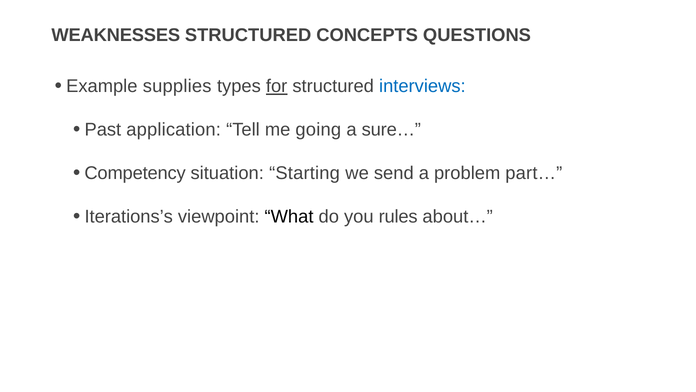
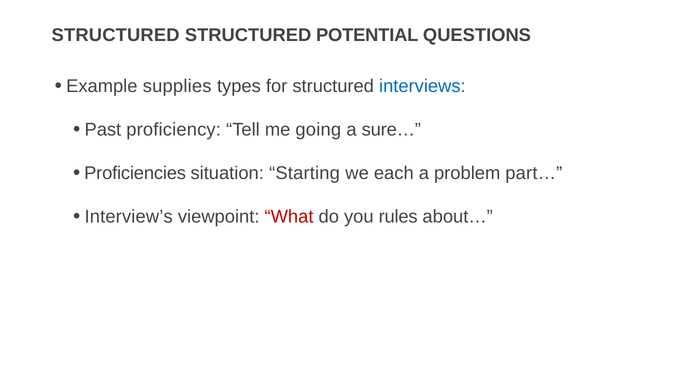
WEAKNESSES: WEAKNESSES -> STRUCTURED (116, 35)
CONCEPTS: CONCEPTS -> POTENTIAL (367, 35)
for underline: present -> none (277, 86)
application: application -> proficiency (174, 130)
Competency: Competency -> Proficiencies (135, 173)
send: send -> each (394, 173)
Iterations’s: Iterations’s -> Interview’s (129, 217)
What colour: black -> red (289, 217)
